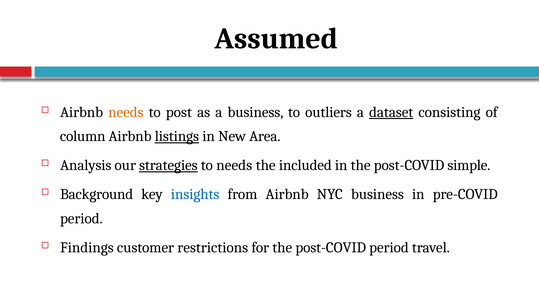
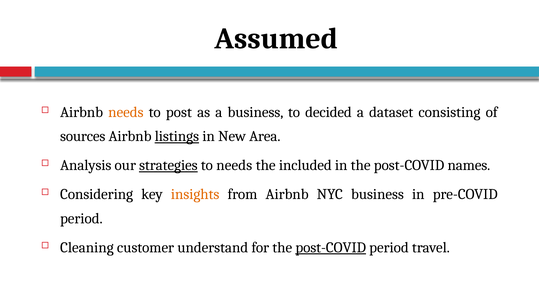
outliers: outliers -> decided (329, 112)
dataset underline: present -> none (391, 112)
column: column -> sources (83, 136)
simple: simple -> names (469, 165)
Background: Background -> Considering (97, 194)
insights colour: blue -> orange (195, 194)
Findings: Findings -> Cleaning (87, 248)
restrictions: restrictions -> understand (213, 248)
post-COVID underline: none -> present (331, 248)
